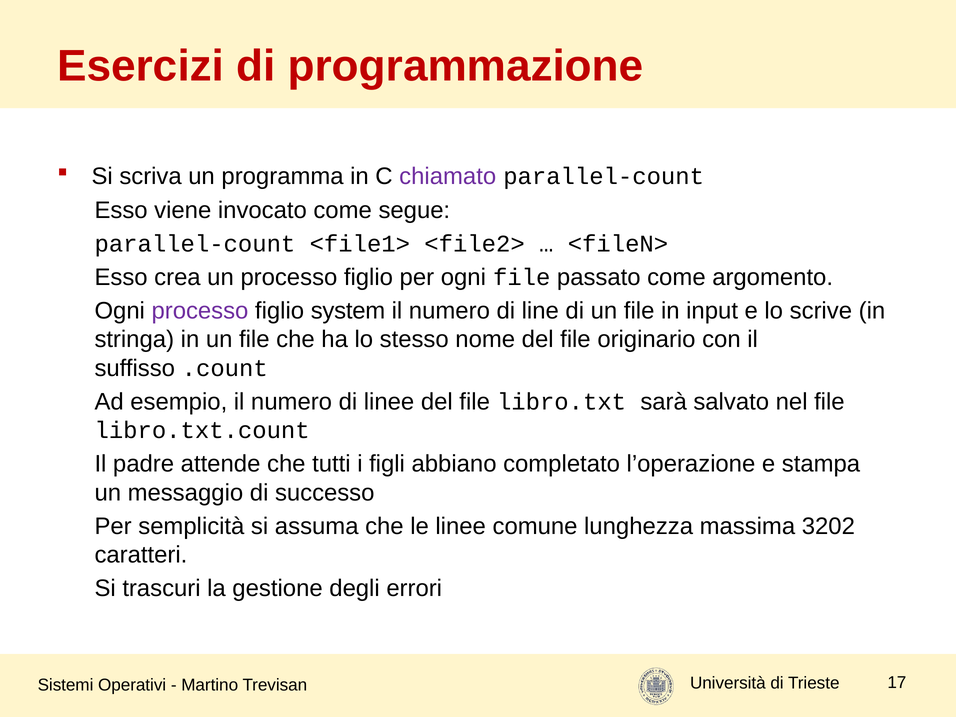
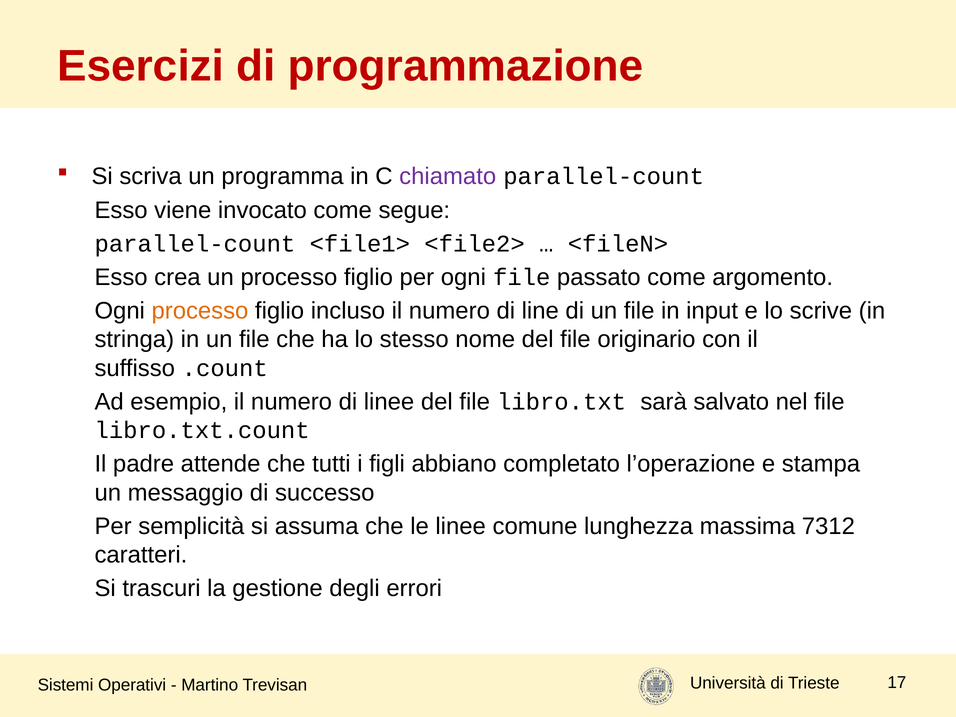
processo colour: purple -> orange (200, 311)
system: system -> incluso (348, 311)
3202: 3202 -> 7312 (828, 526)
